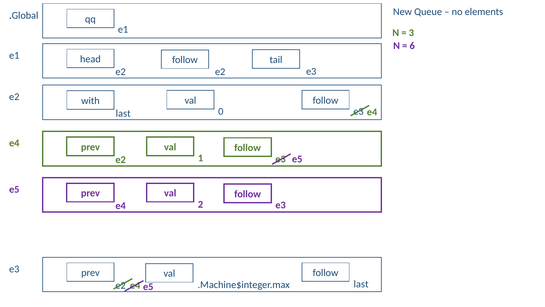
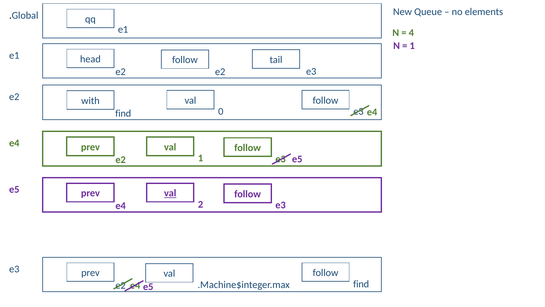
3: 3 -> 4 (411, 33)
6: 6 -> 1 (412, 46)
last: last -> find (123, 113)
val underline: none -> present (170, 193)
last: last -> find (361, 284)
